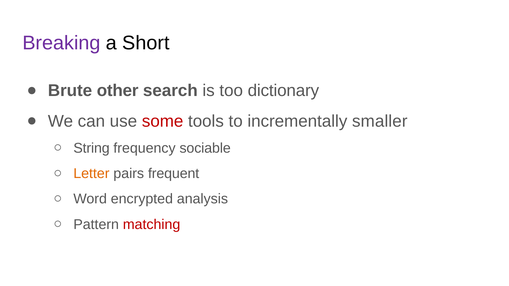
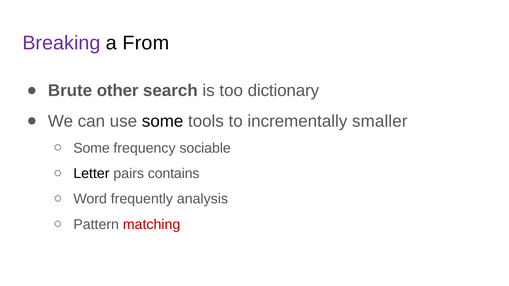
Short: Short -> From (146, 43)
some colour: red -> black (163, 121)
String: String -> Some (91, 148)
Letter colour: orange -> black (91, 174)
frequent: frequent -> contains (174, 174)
encrypted: encrypted -> frequently (142, 199)
